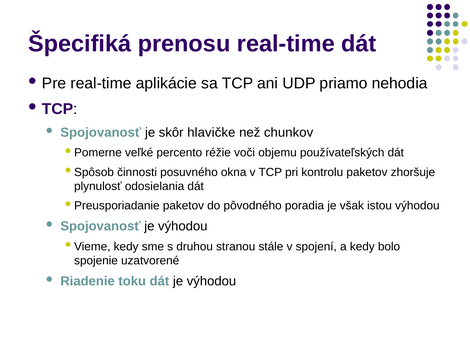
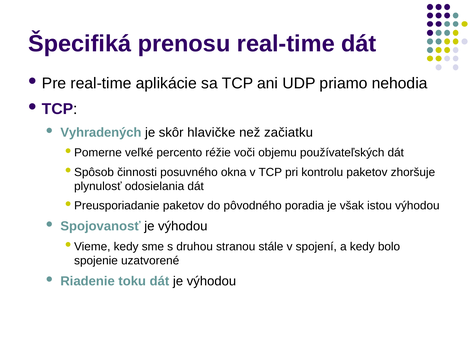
Spojovanosť: Spojovanosť -> Vyhradených (101, 133)
chunkov: chunkov -> začiatku (289, 133)
